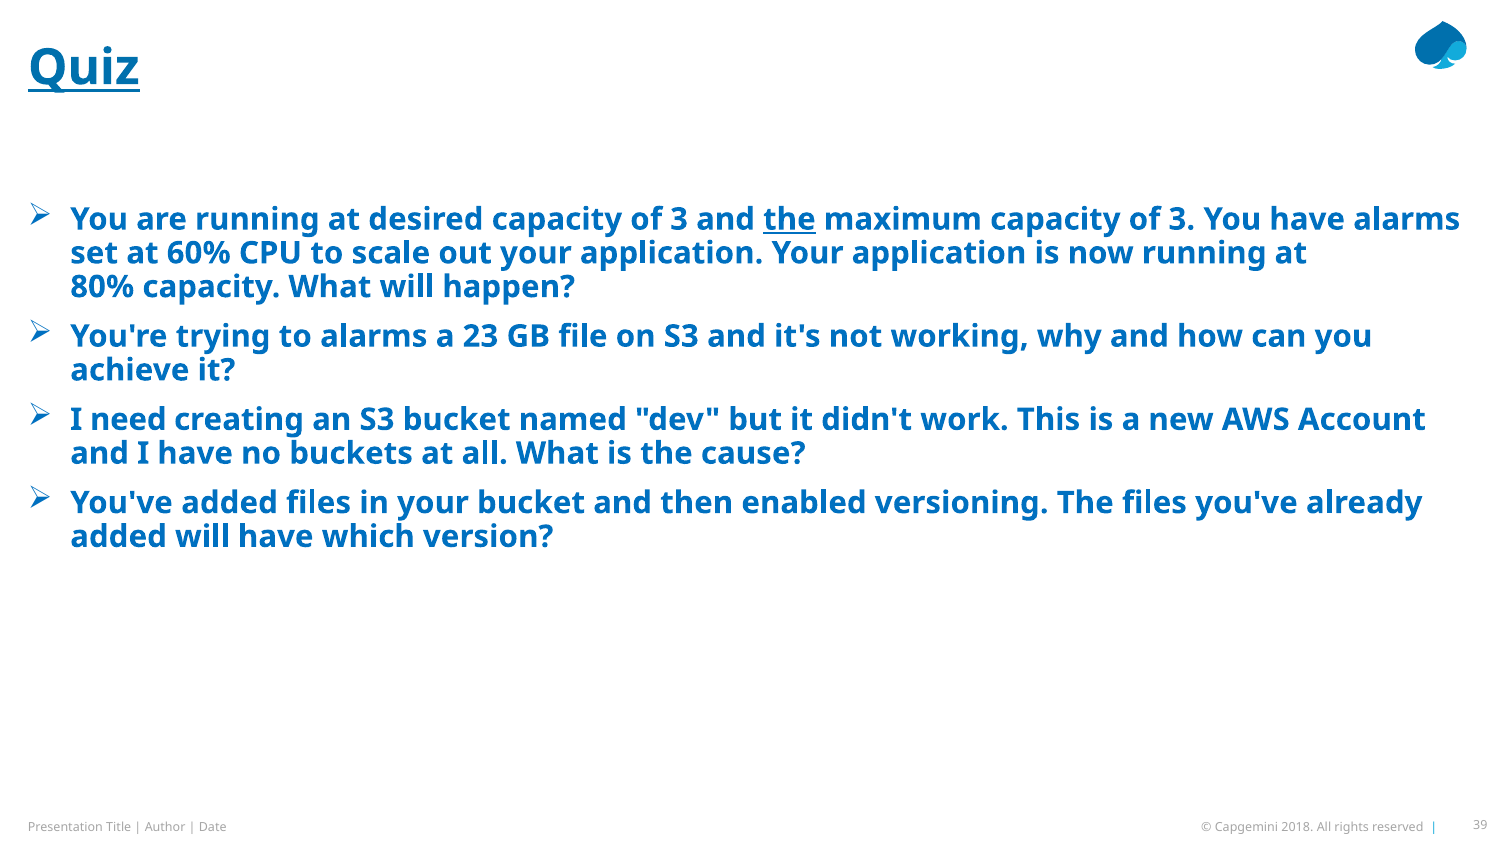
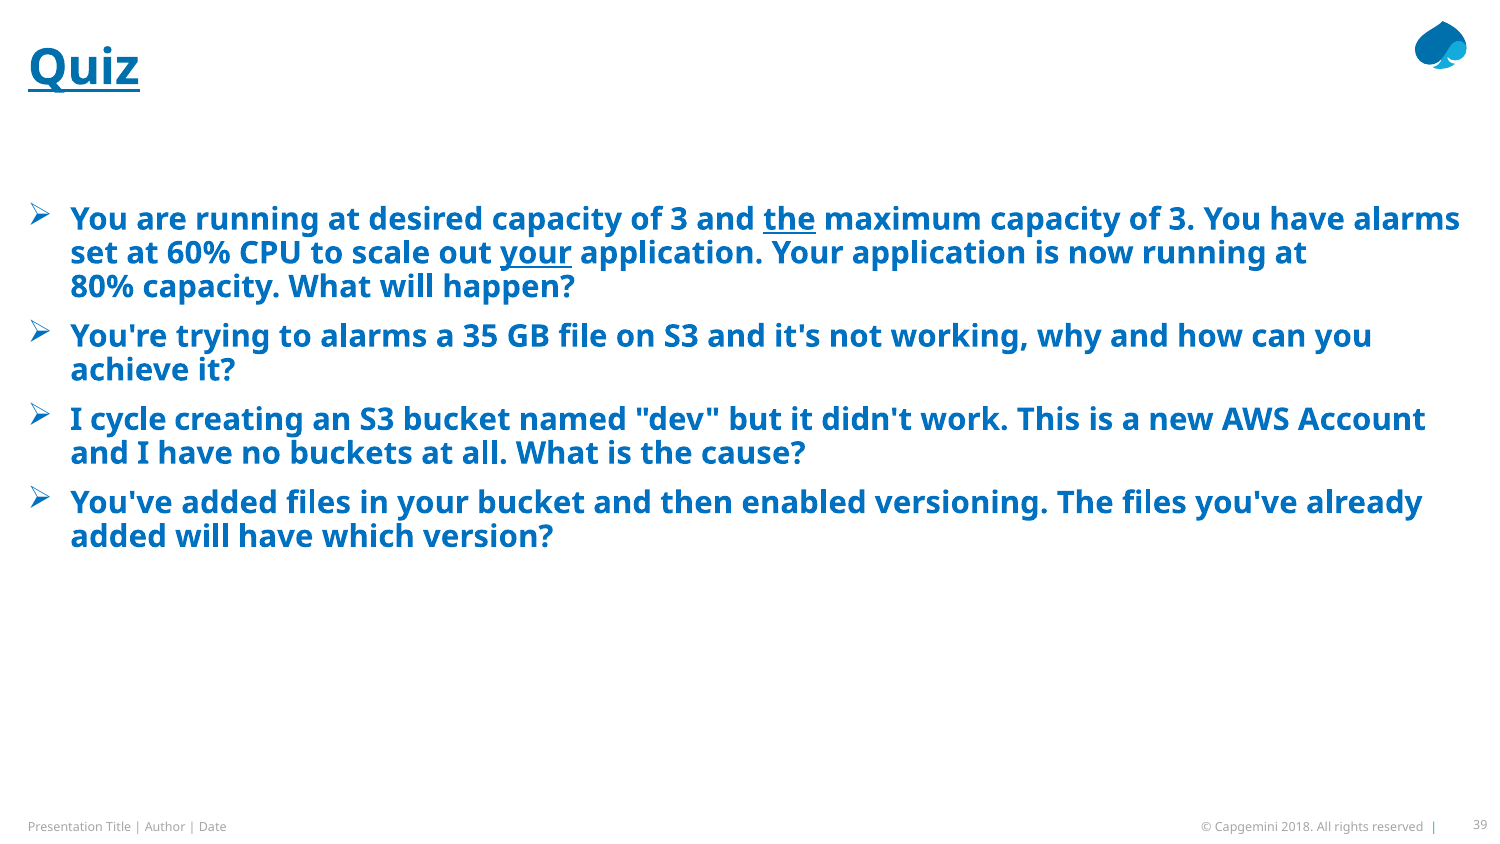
your underline: none -> present (536, 253)
23: 23 -> 35 (480, 336)
need: need -> cycle (128, 419)
